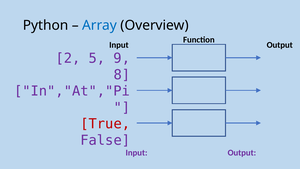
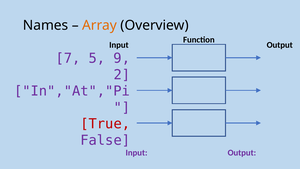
Python: Python -> Names (46, 25)
Array colour: blue -> orange (100, 25)
2: 2 -> 7 (68, 58)
8: 8 -> 2 (122, 75)
